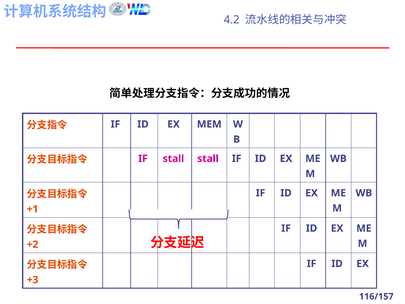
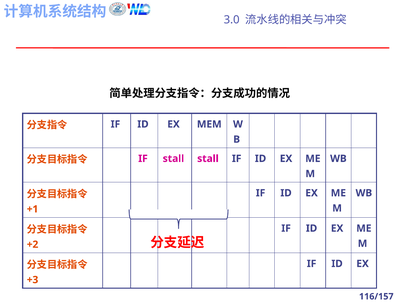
4.2: 4.2 -> 3.0 (232, 20)
